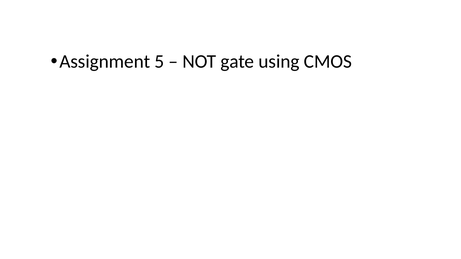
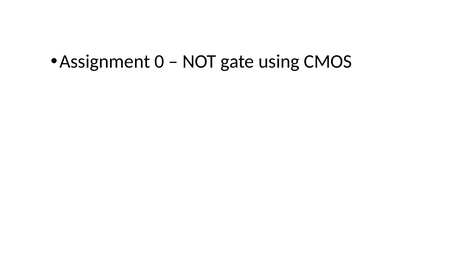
5: 5 -> 0 (159, 62)
